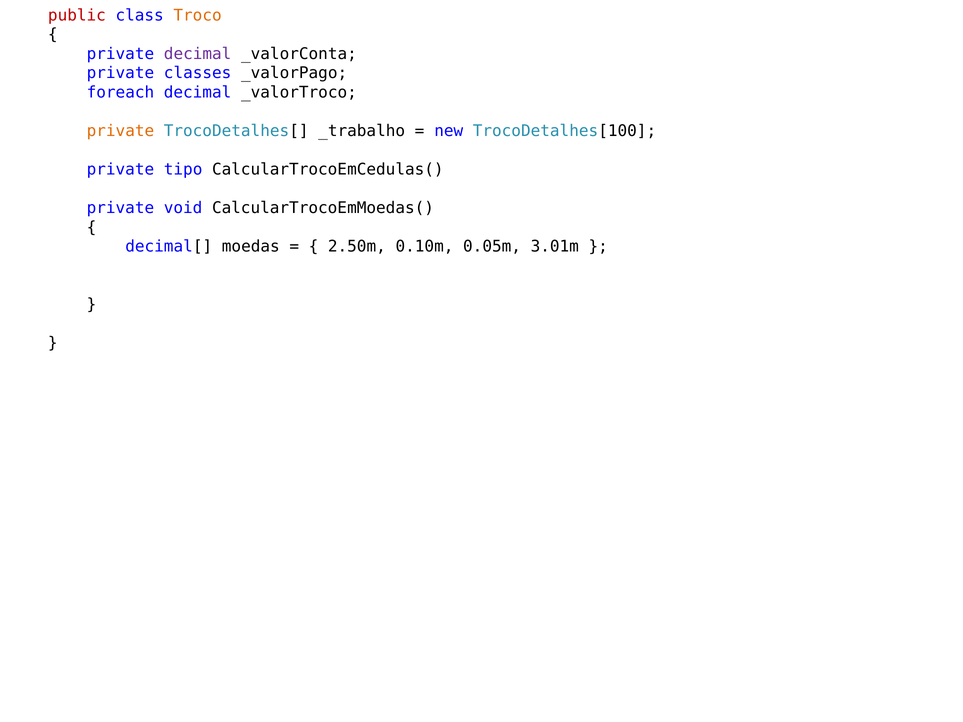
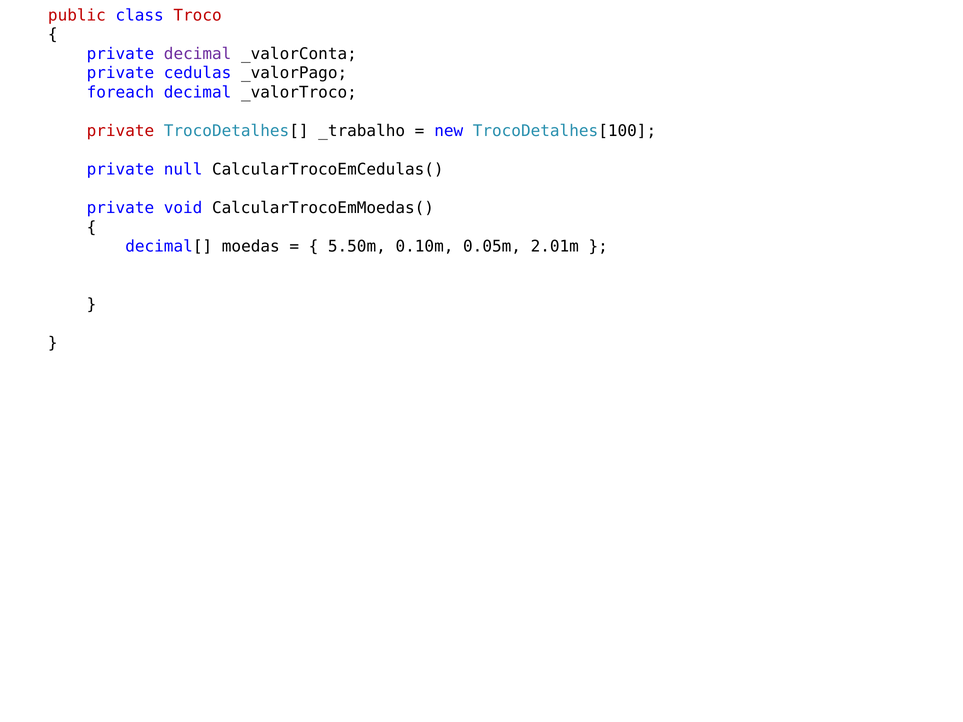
Troco colour: orange -> red (198, 15)
classes: classes -> cedulas (198, 73)
private colour: orange -> red (120, 131)
tipo: tipo -> null (183, 170)
2.50m: 2.50m -> 5.50m (357, 247)
3.01m: 3.01m -> 2.01m (555, 247)
